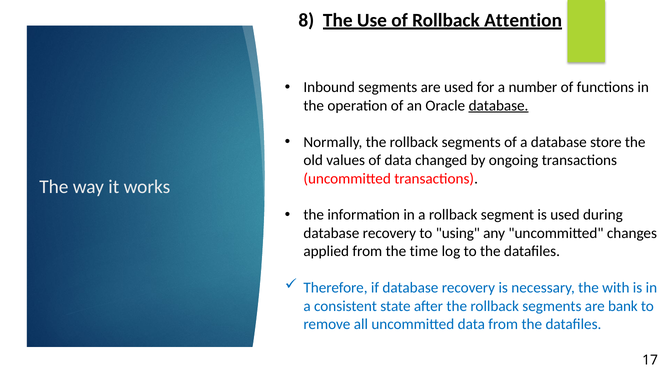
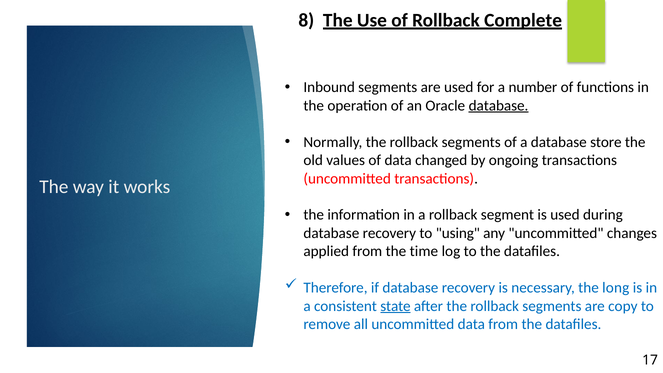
Attention: Attention -> Complete (523, 20)
with: with -> long (616, 288)
state underline: none -> present (395, 306)
bank: bank -> copy (623, 306)
